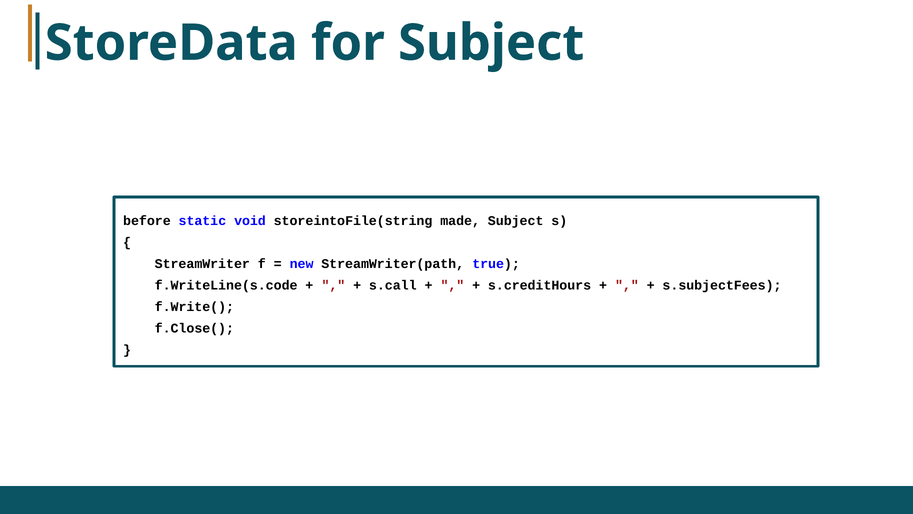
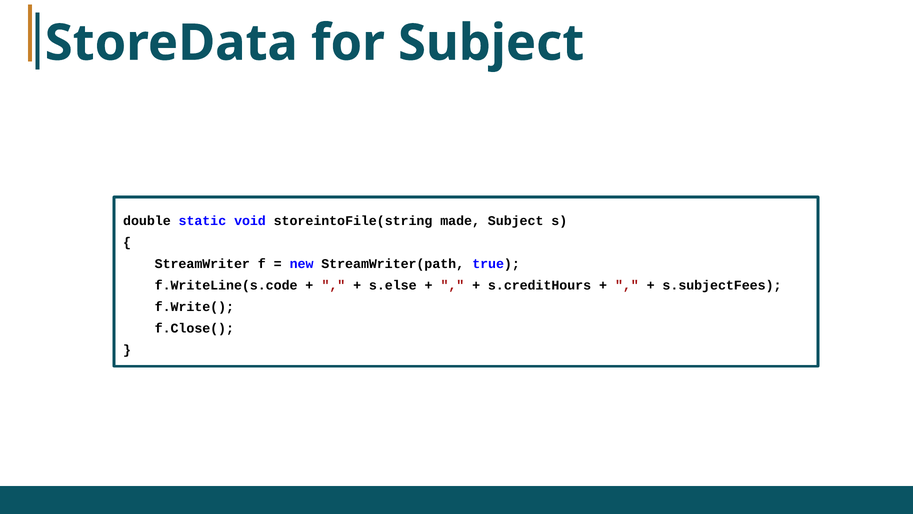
before: before -> double (147, 221)
s.call: s.call -> s.else (393, 285)
